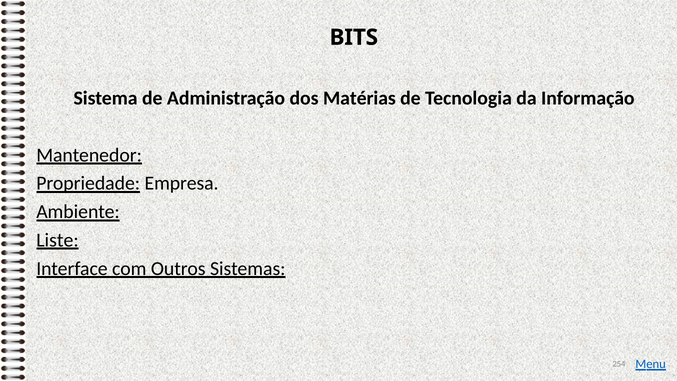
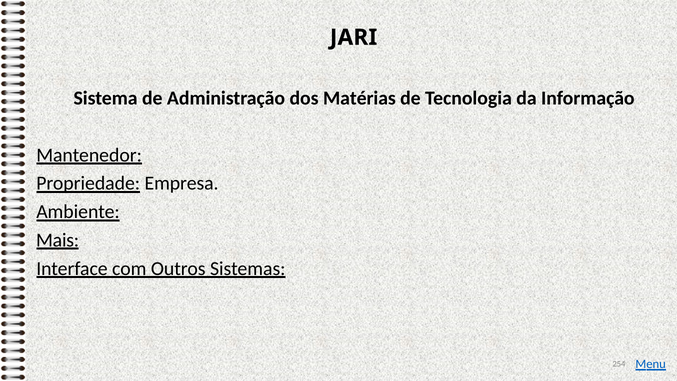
BITS: BITS -> JARI (354, 37)
Liste: Liste -> Mais (58, 240)
